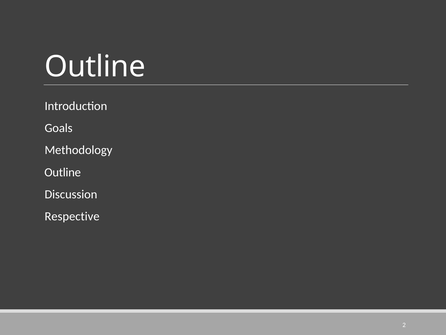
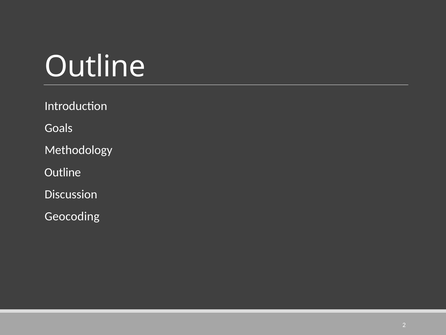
Respective: Respective -> Geocoding (72, 216)
